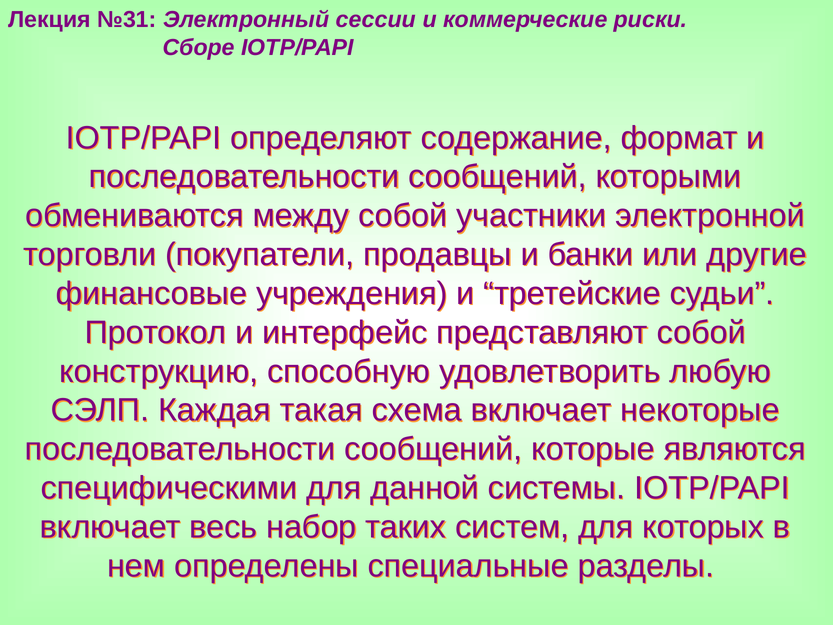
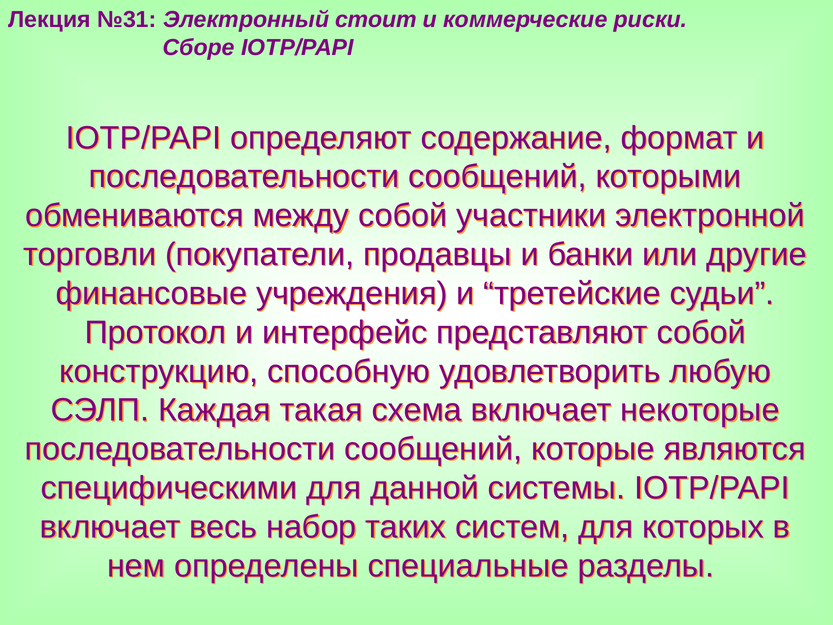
сессии: сессии -> стоит (376, 20)
